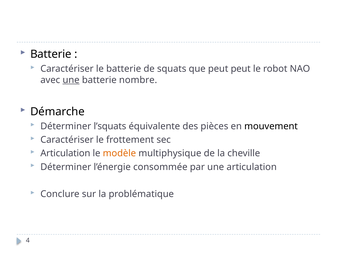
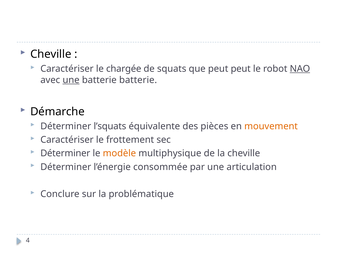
Batterie: Batterie -> Cheville (51, 54)
le batterie: batterie -> chargée (124, 69)
NAO underline: none -> present (300, 69)
batterie nombre: nombre -> batterie (138, 80)
mouvement colour: black -> orange (271, 126)
Articulation: Articulation -> Déterminer (65, 153)
